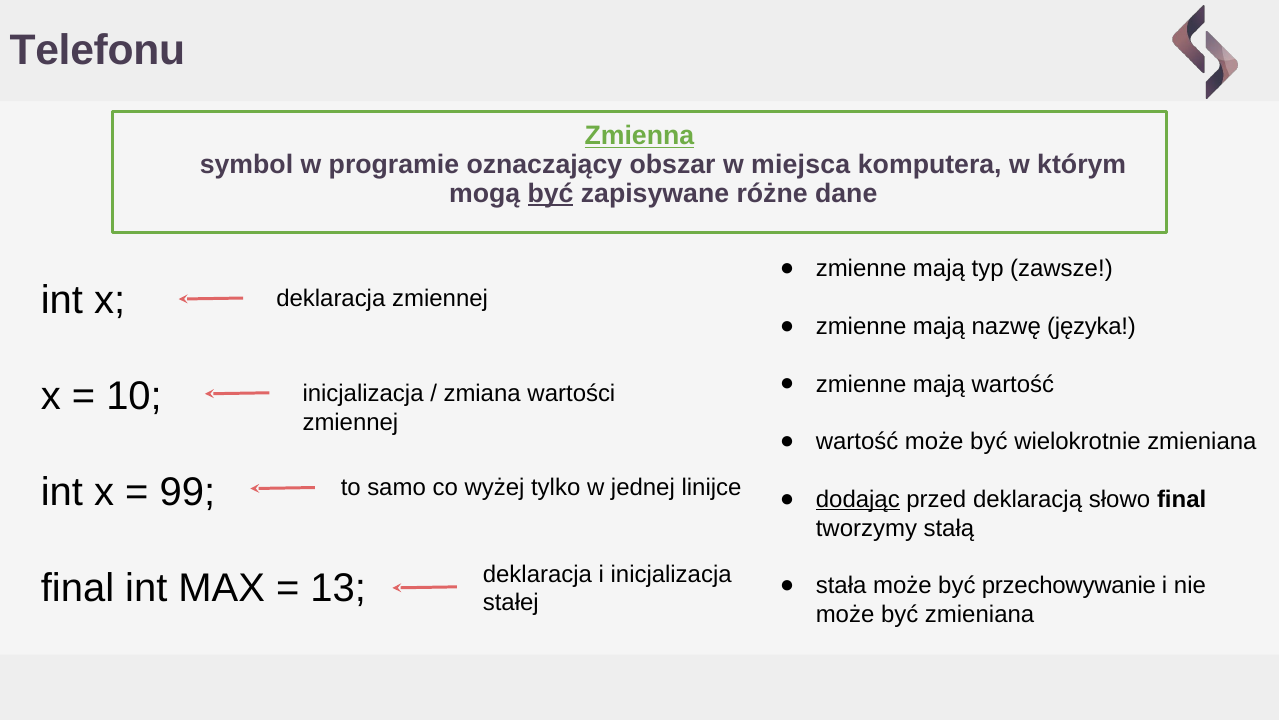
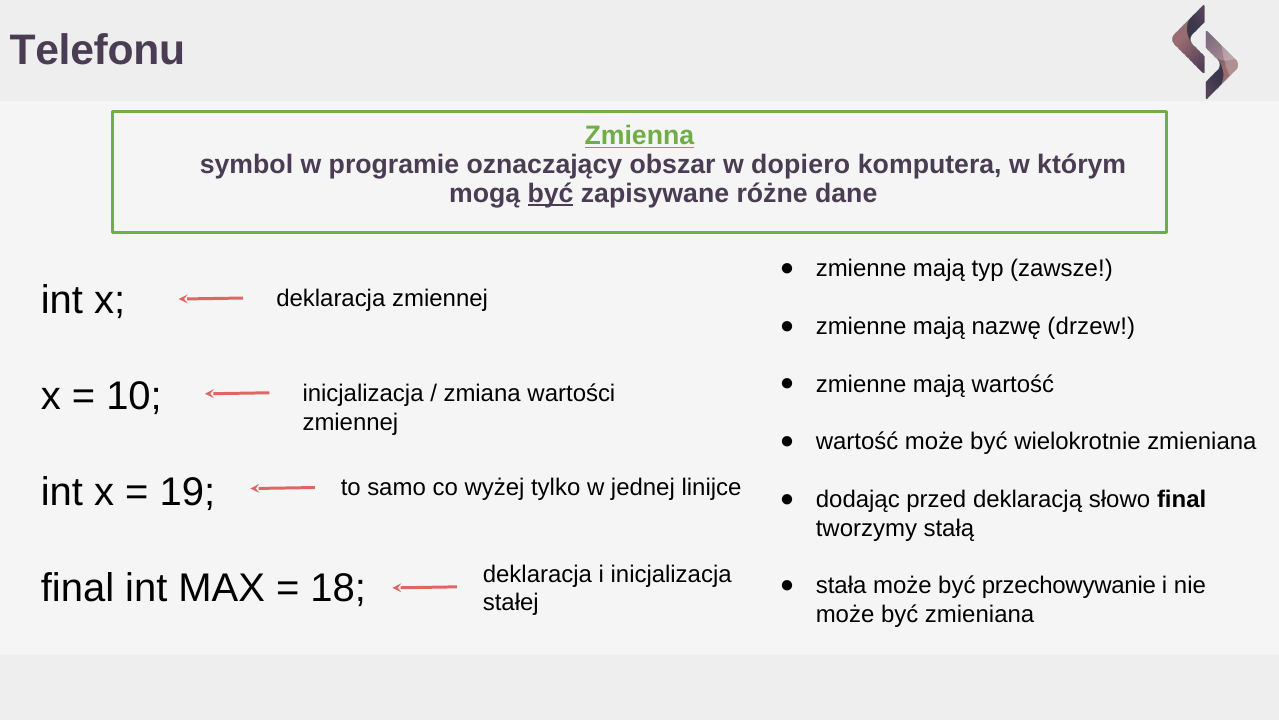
miejsca: miejsca -> dopiero (801, 164)
języka: języka -> drzew (1091, 326)
99: 99 -> 19 (187, 492)
dodając underline: present -> none (858, 499)
13: 13 -> 18 (338, 588)
